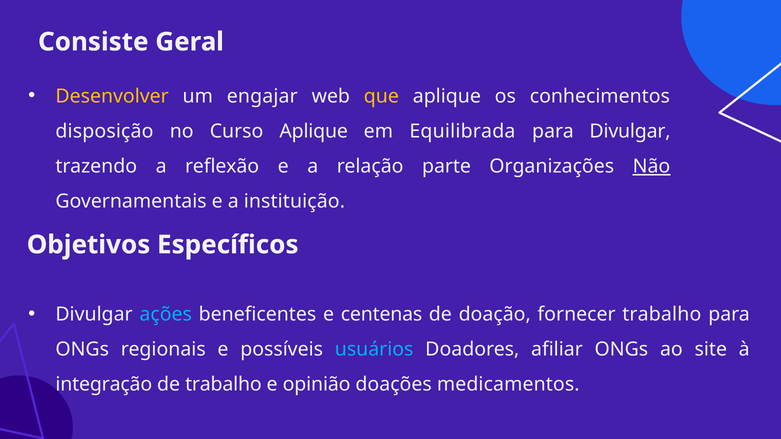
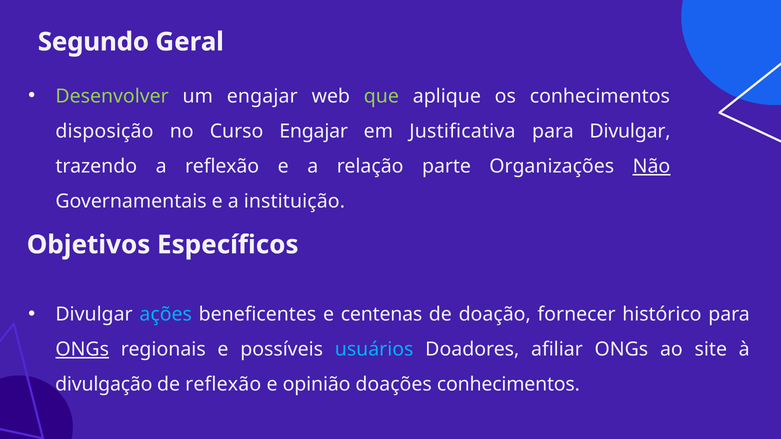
Consiste: Consiste -> Segundo (93, 42)
Desenvolver colour: yellow -> light green (112, 96)
que colour: yellow -> light green (381, 96)
Curso Aplique: Aplique -> Engajar (314, 131)
Equilibrada: Equilibrada -> Justificativa (462, 131)
fornecer trabalho: trabalho -> histórico (662, 315)
ONGs underline: none -> present (82, 350)
integração: integração -> divulgação (104, 385)
de trabalho: trabalho -> reflexão (223, 385)
doações medicamentos: medicamentos -> conhecimentos (508, 385)
